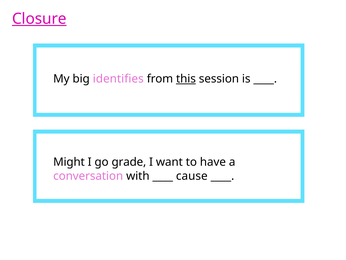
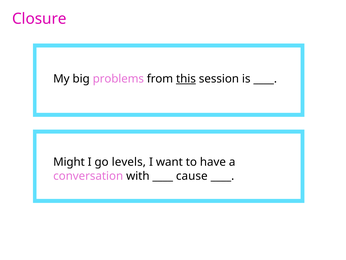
Closure underline: present -> none (39, 19)
identifies: identifies -> problems (118, 79)
grade: grade -> levels (129, 162)
